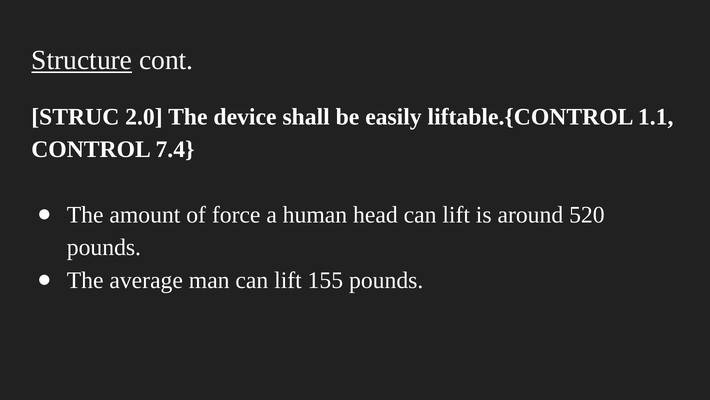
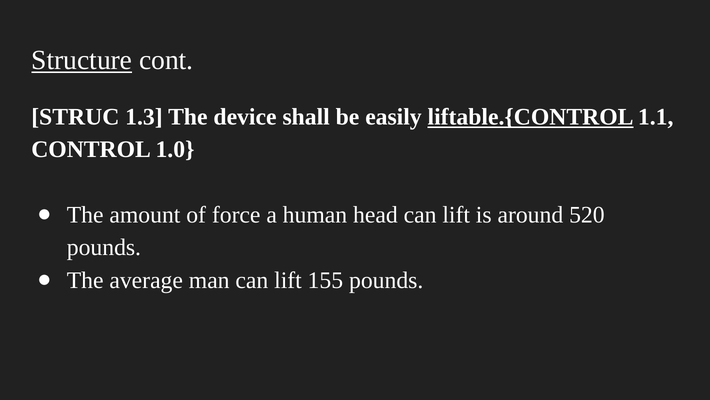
2.0: 2.0 -> 1.3 (144, 117)
liftable.{CONTROL underline: none -> present (531, 117)
7.4: 7.4 -> 1.0 (175, 149)
